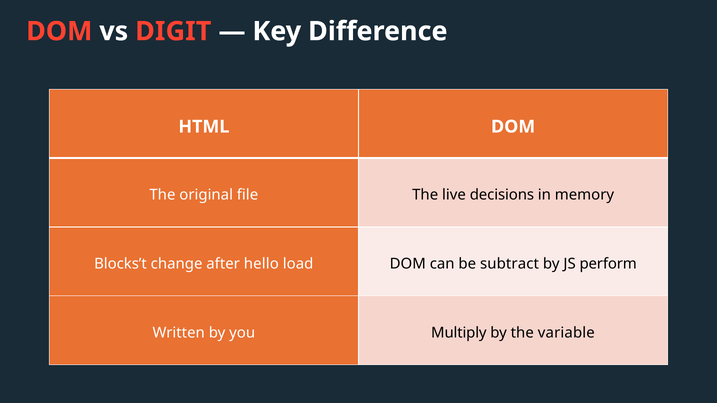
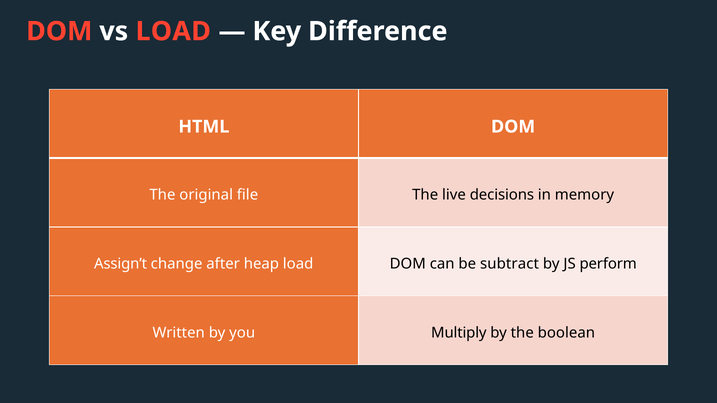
vs DIGIT: DIGIT -> LOAD (173, 31)
Blocks’t: Blocks’t -> Assign’t (121, 264)
hello: hello -> heap (261, 264)
variable: variable -> boolean (566, 333)
